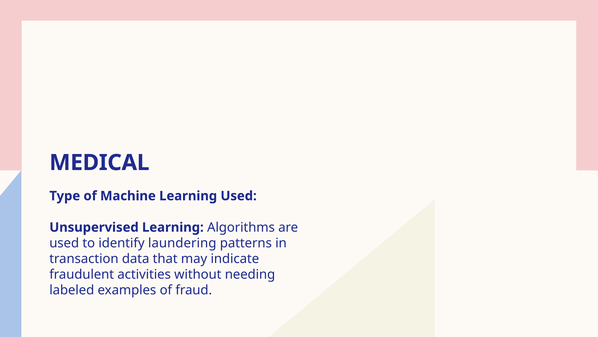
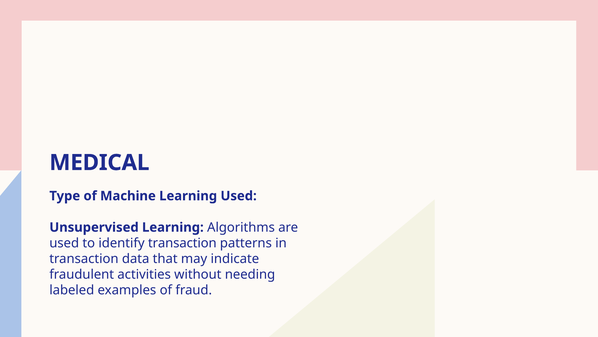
identify laundering: laundering -> transaction (182, 243)
